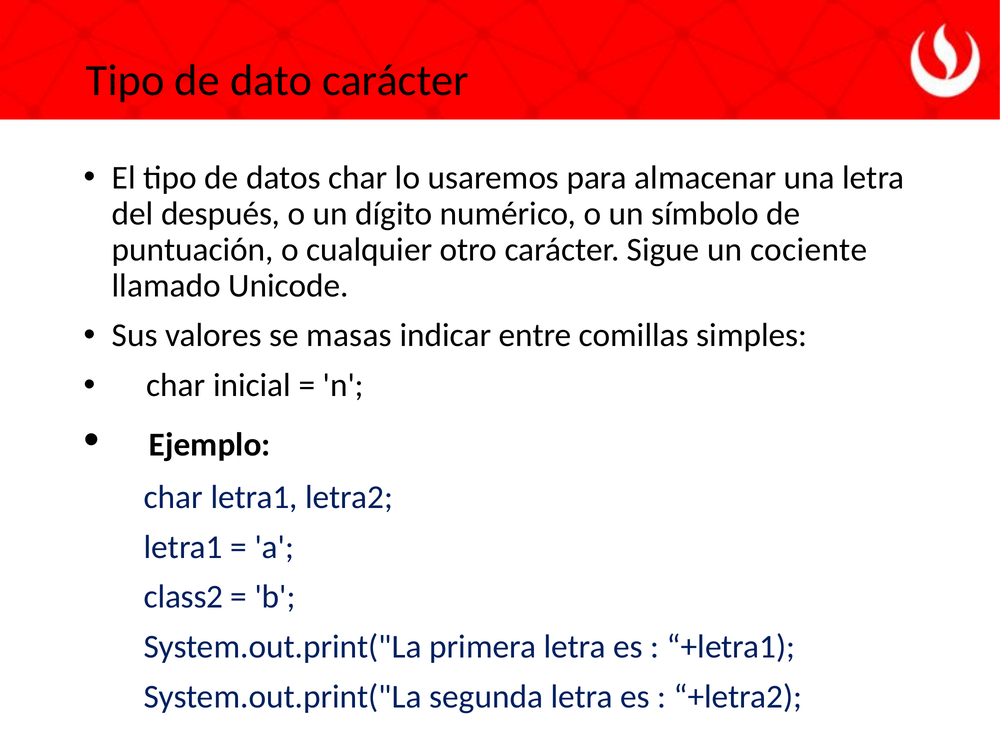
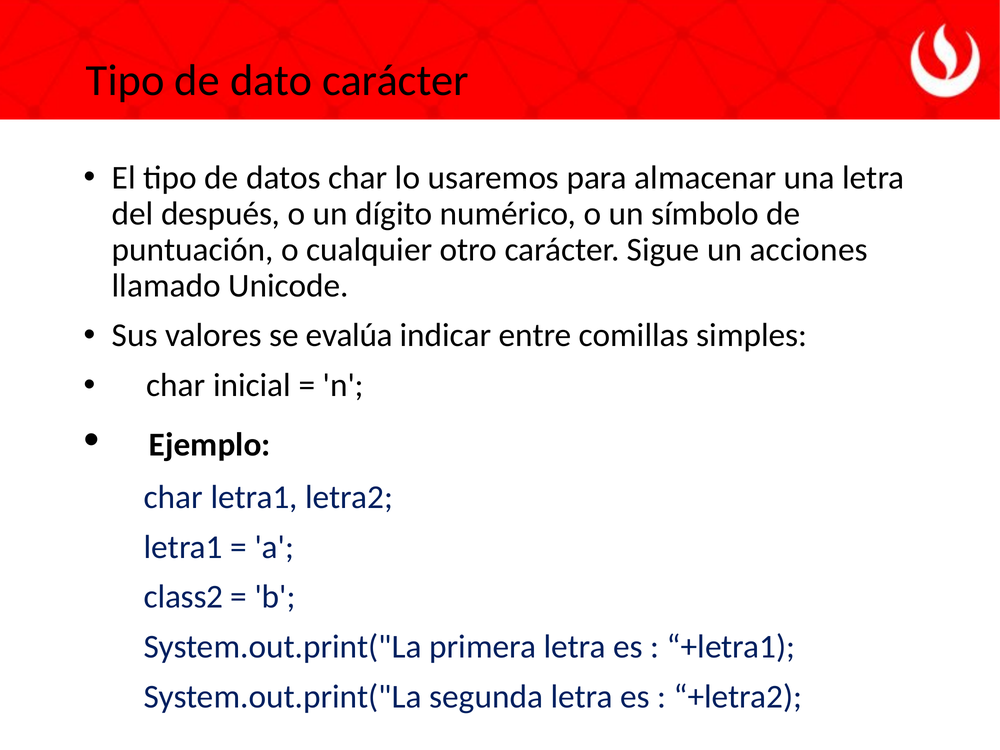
cociente: cociente -> acciones (809, 250)
masas: masas -> evalúa (349, 335)
